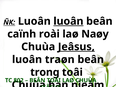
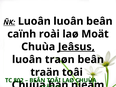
luoân underline: present -> none (68, 21)
Naøy: Naøy -> Moät (95, 34)
trong: trong -> traän (45, 72)
